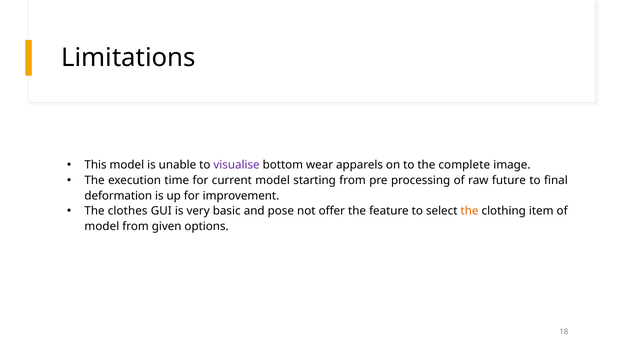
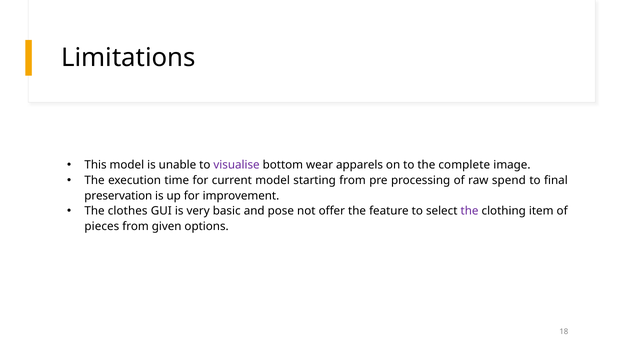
future: future -> spend (509, 180)
deformation: deformation -> preservation (118, 196)
the colour: orange -> purple (470, 211)
model: model -> pieces (102, 226)
